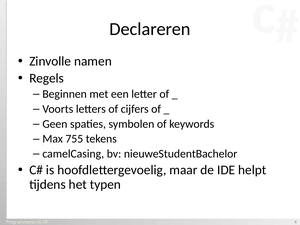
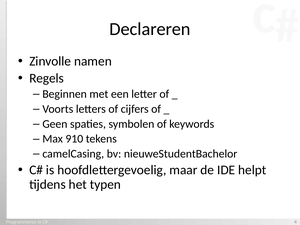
755: 755 -> 910 (74, 139)
